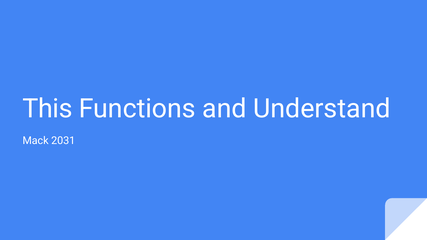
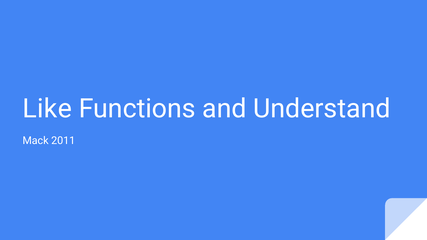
This: This -> Like (47, 109)
2031: 2031 -> 2011 (63, 141)
